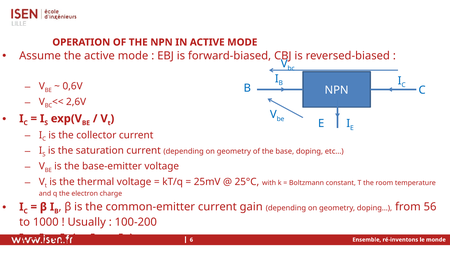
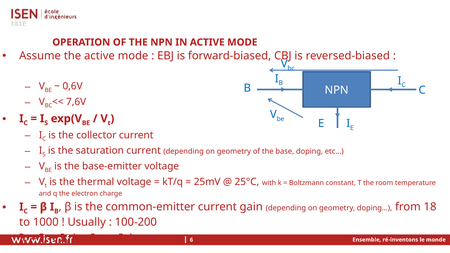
2,6V: 2,6V -> 7,6V (76, 102)
56: 56 -> 18 (430, 207)
